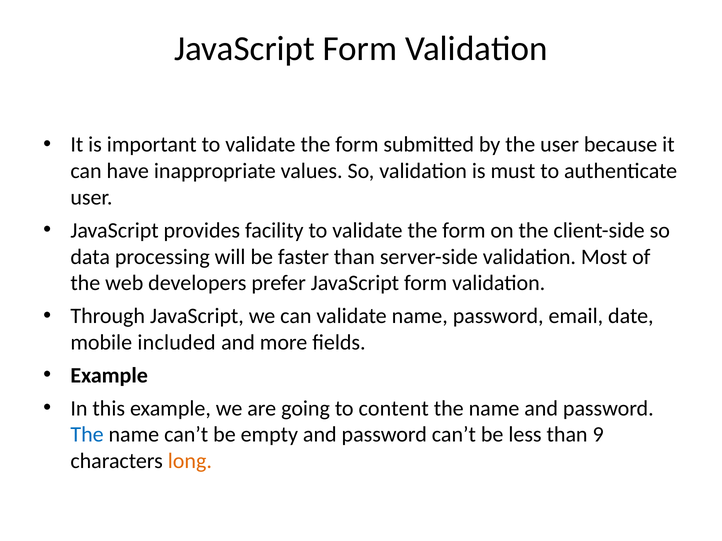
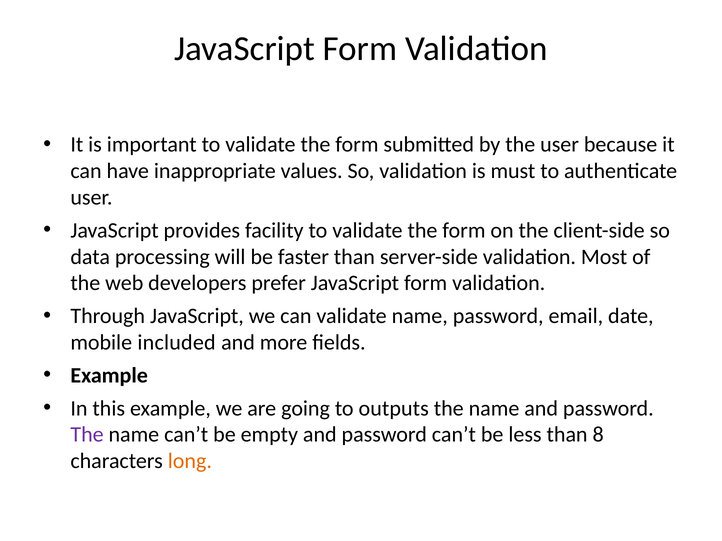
content: content -> outputs (394, 409)
The colour: blue -> purple (87, 435)
9: 9 -> 8 (598, 435)
